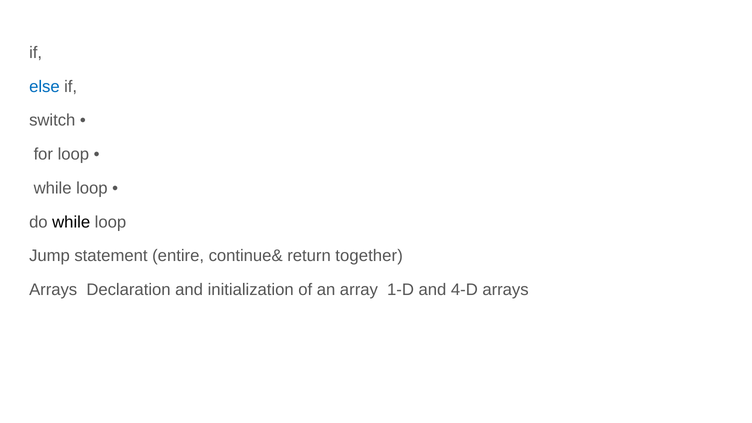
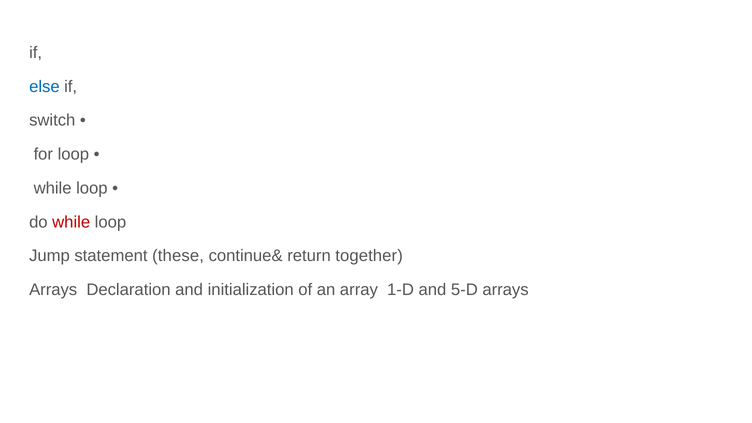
while colour: black -> red (71, 222)
entire: entire -> these (178, 256)
4-D: 4-D -> 5-D (464, 290)
